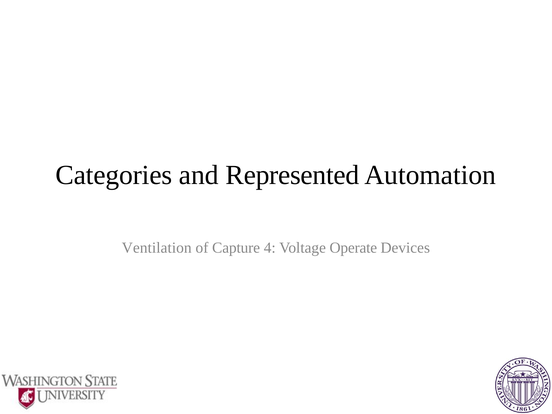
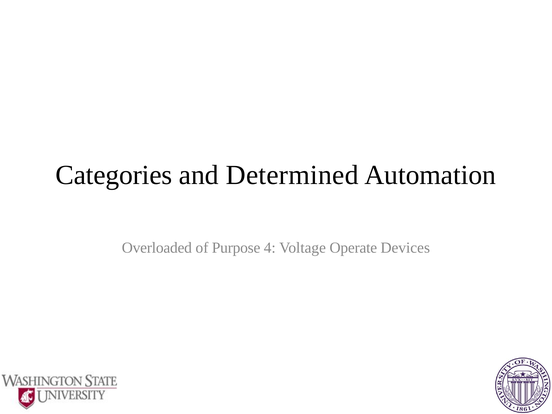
Represented: Represented -> Determined (292, 175)
Ventilation: Ventilation -> Overloaded (157, 248)
Capture: Capture -> Purpose (236, 248)
